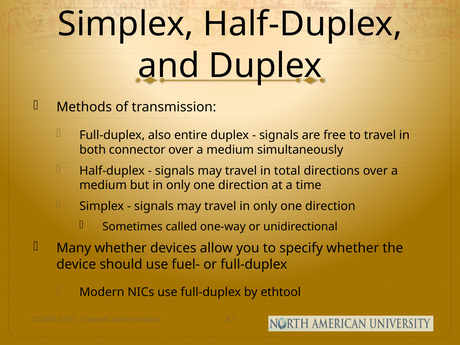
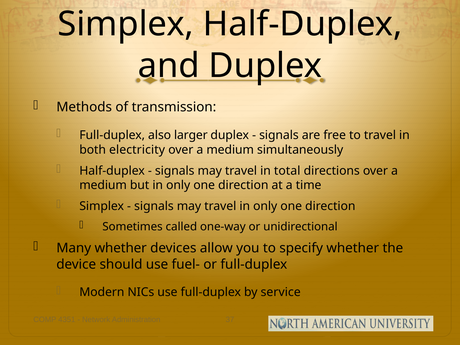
entire: entire -> larger (191, 135)
connector: connector -> electricity (137, 150)
ethtool: ethtool -> service (281, 292)
